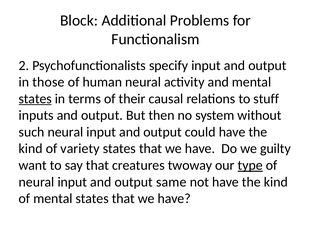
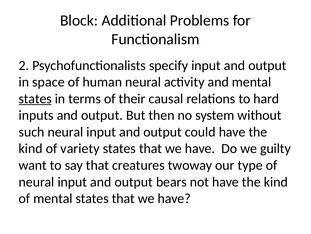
those: those -> space (48, 82)
stuff: stuff -> hard (266, 98)
type underline: present -> none (250, 165)
same: same -> bears (171, 181)
